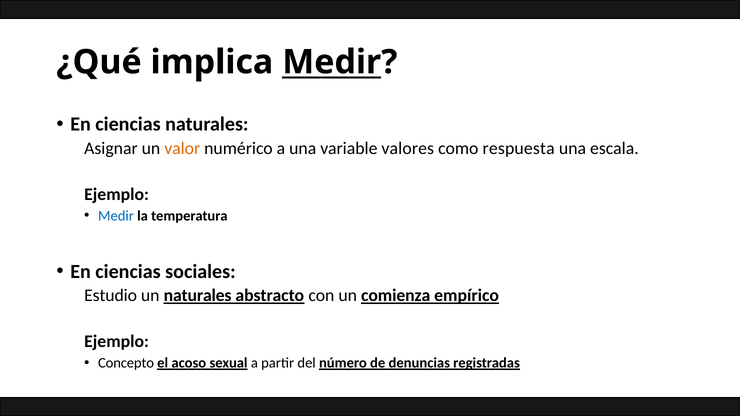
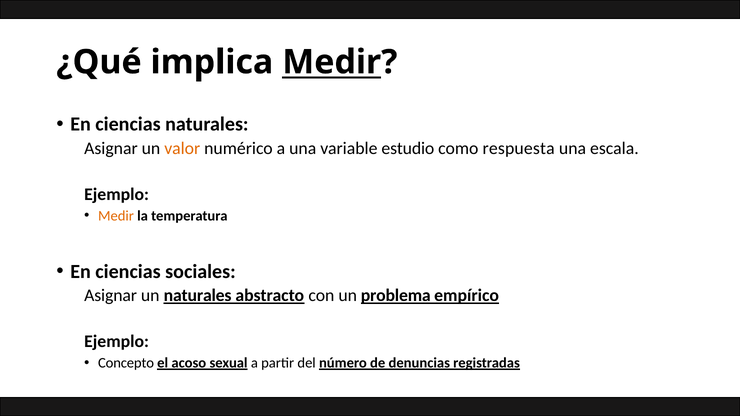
valores: valores -> estudio (408, 149)
Medir colour: blue -> orange (116, 216)
Estudio: Estudio -> Asignar (111, 296)
comienza: comienza -> problema (396, 296)
